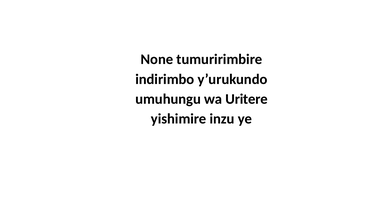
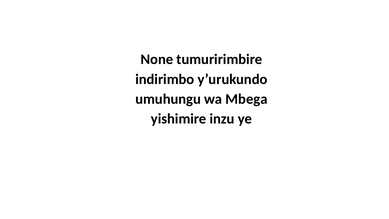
Uritere: Uritere -> Mbega (246, 99)
